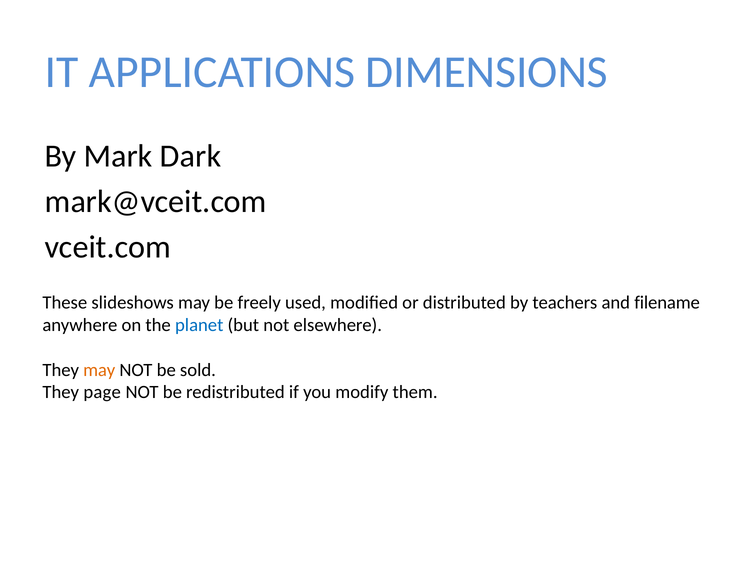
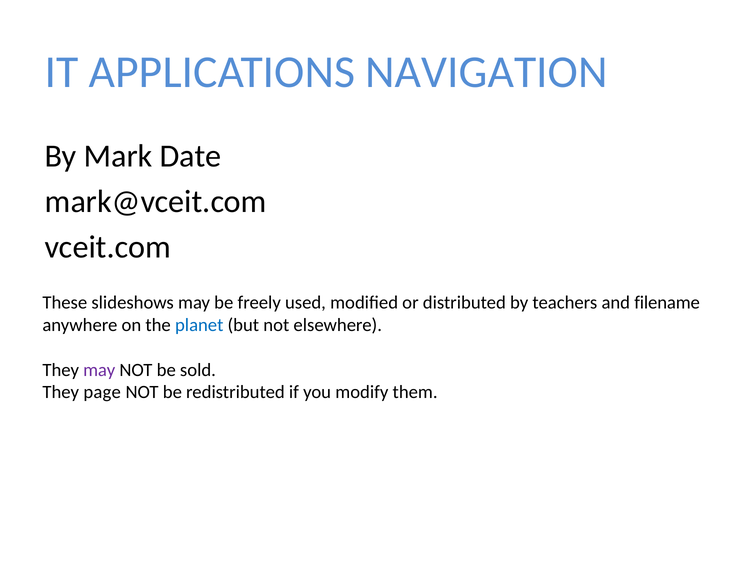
DIMENSIONS: DIMENSIONS -> NAVIGATION (487, 72)
Dark: Dark -> Date (191, 156)
may colour: orange -> purple (99, 370)
